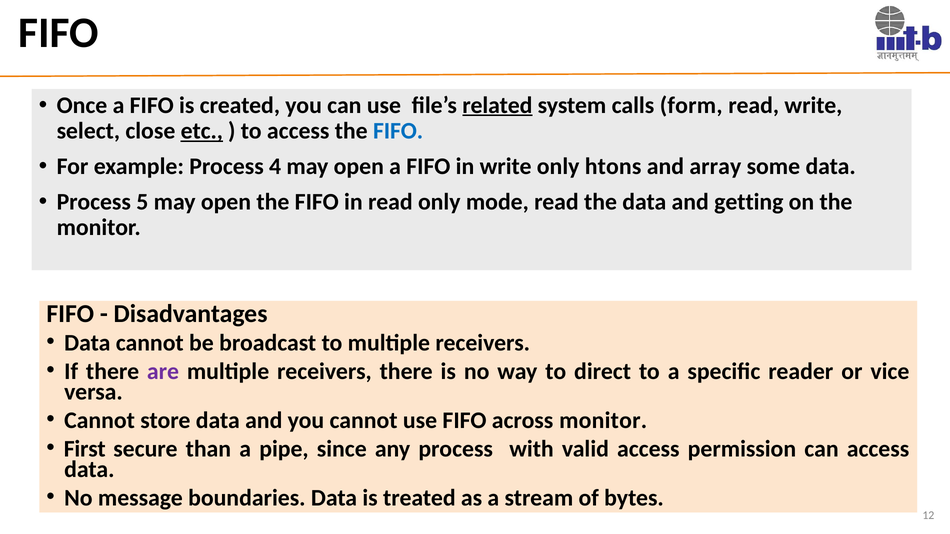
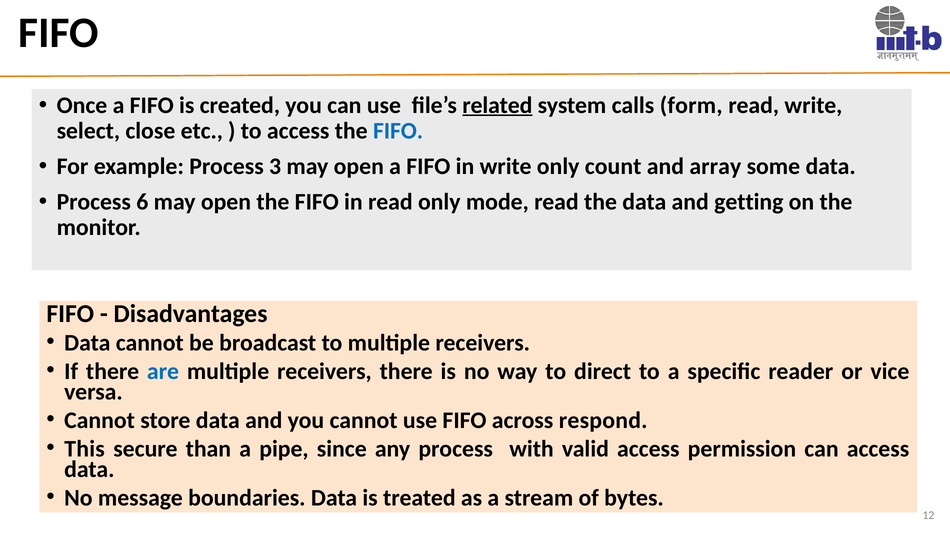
etc underline: present -> none (202, 131)
4: 4 -> 3 (275, 166)
htons: htons -> count (613, 166)
5: 5 -> 6 (142, 202)
are colour: purple -> blue (163, 372)
across monitor: monitor -> respond (603, 421)
First: First -> This (85, 449)
